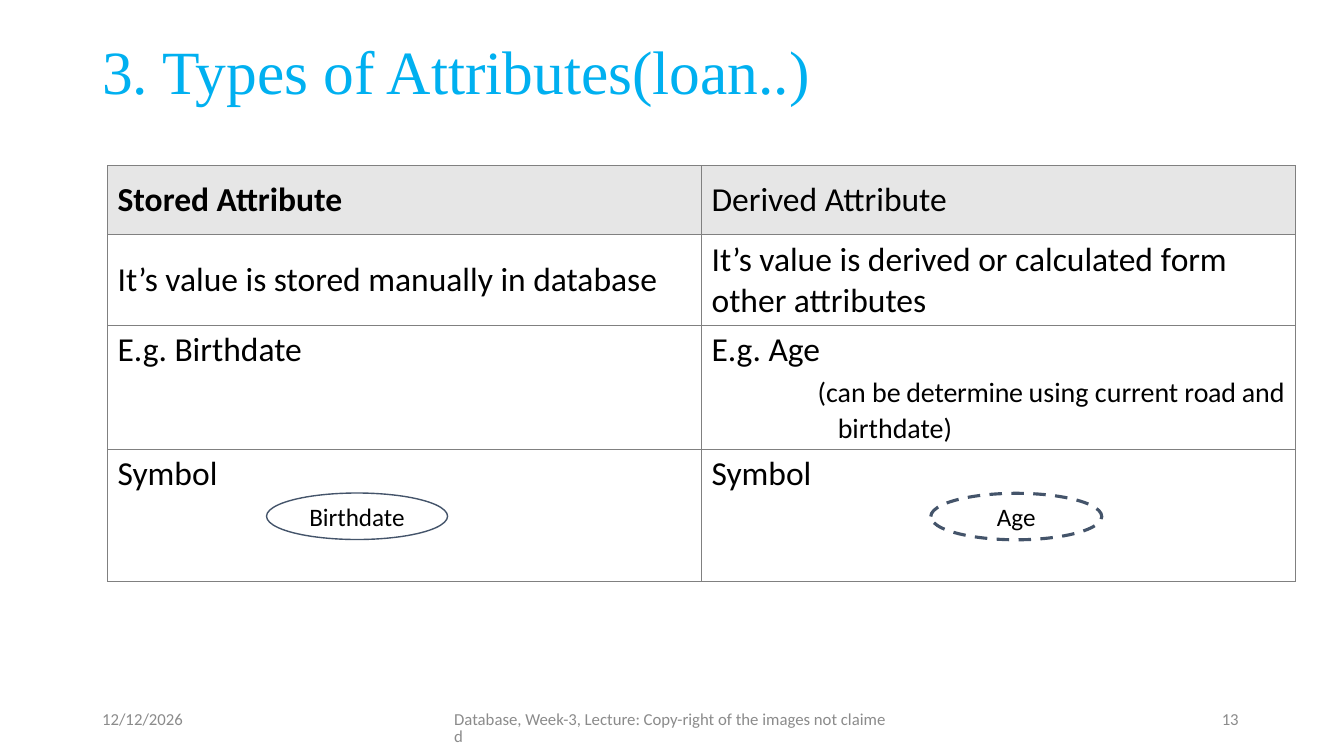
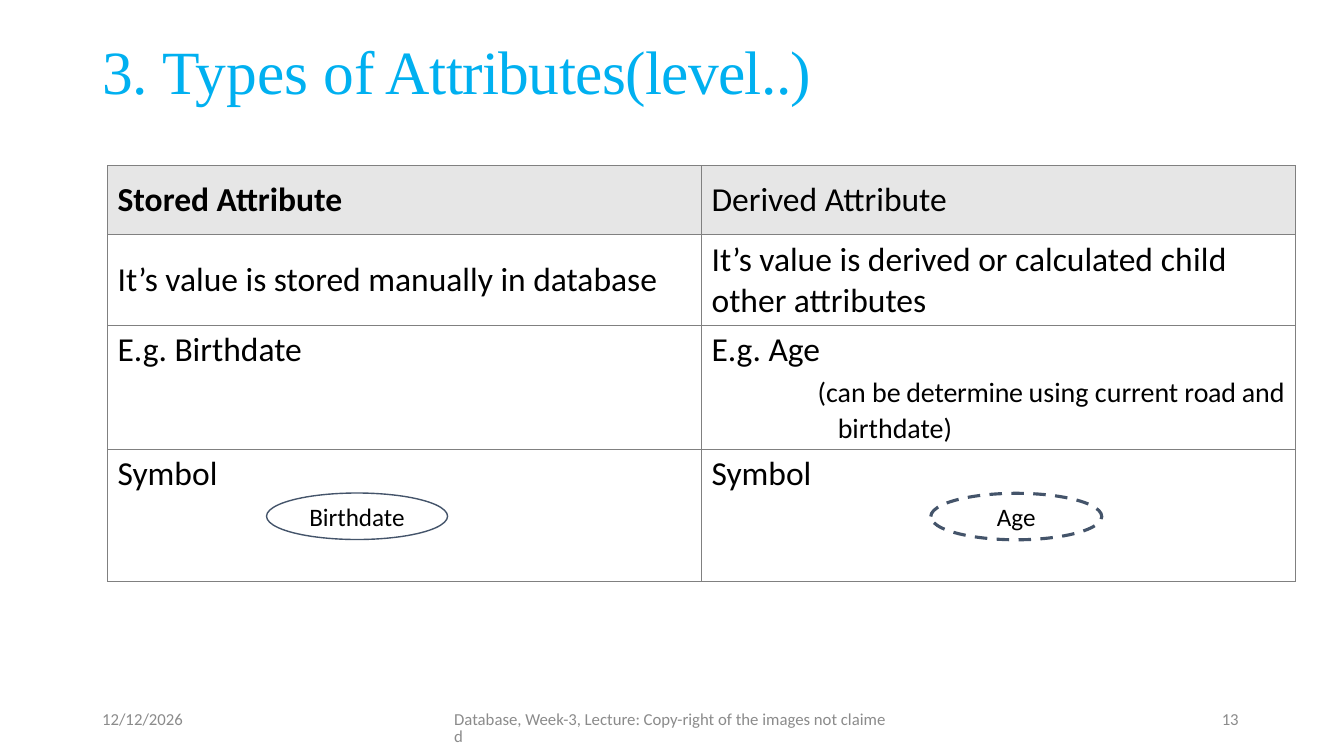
Attributes(loan: Attributes(loan -> Attributes(level (599, 75)
form: form -> child (1194, 260)
